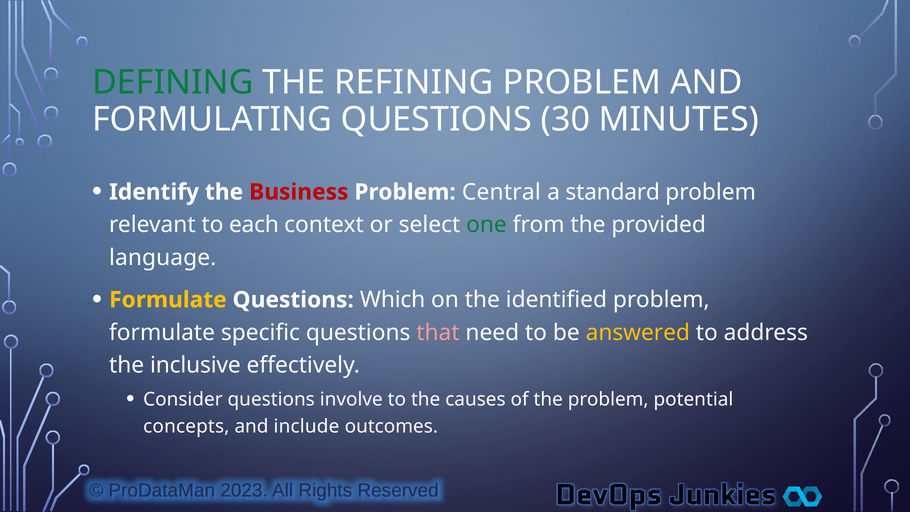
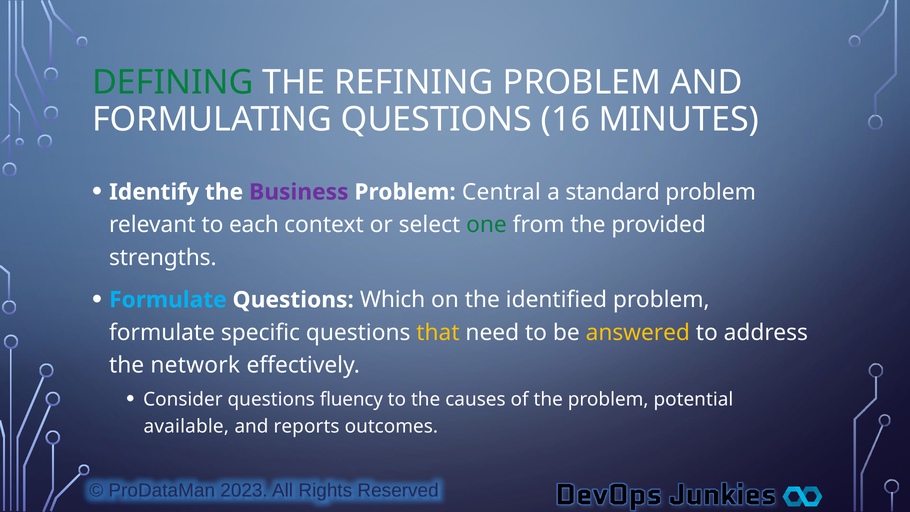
30: 30 -> 16 (565, 120)
Business colour: red -> purple (299, 192)
language: language -> strengths (163, 258)
Formulate colour: yellow -> light blue (168, 300)
that colour: pink -> yellow (438, 333)
inclusive: inclusive -> network (195, 365)
involve: involve -> fluency (351, 399)
concepts: concepts -> available (186, 427)
include: include -> reports (307, 427)
